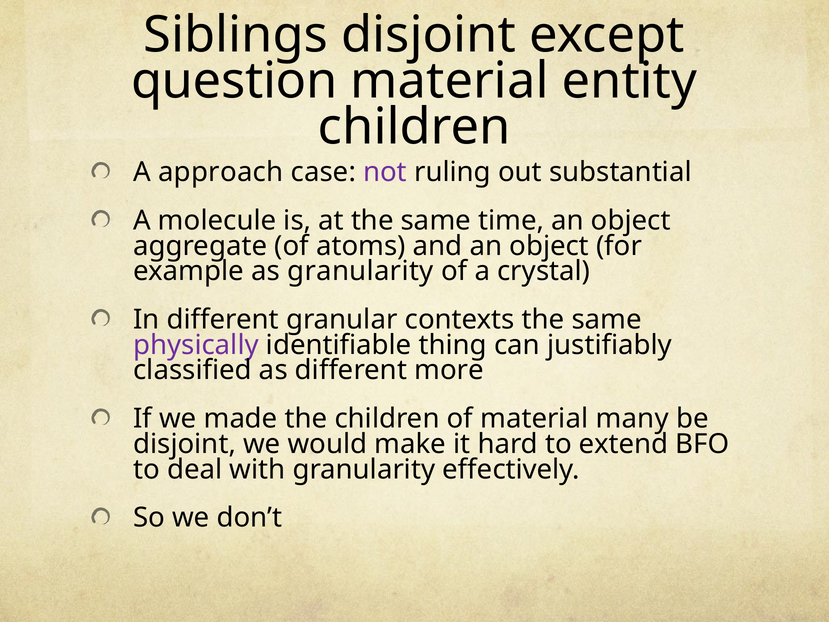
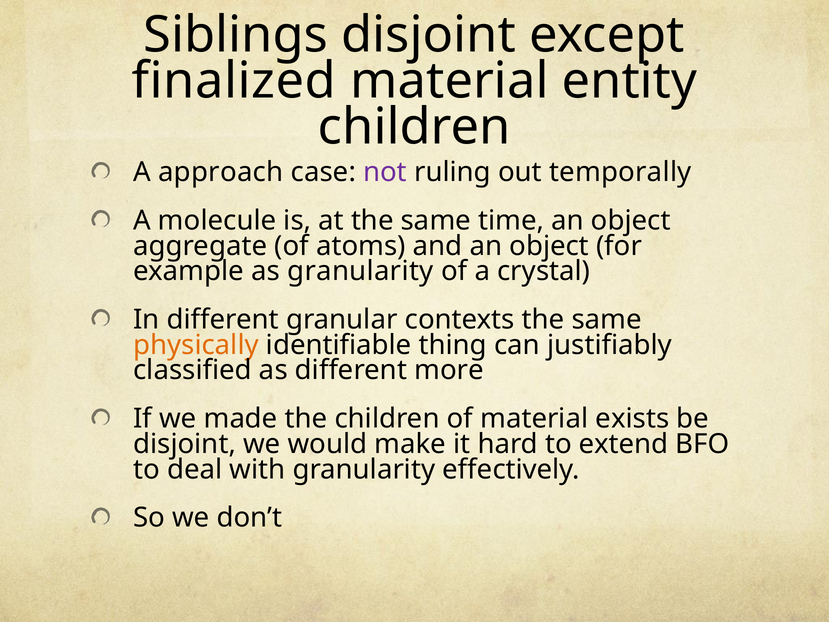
question: question -> finalized (234, 81)
substantial: substantial -> temporally (620, 172)
physically colour: purple -> orange (196, 345)
many: many -> exists (632, 419)
